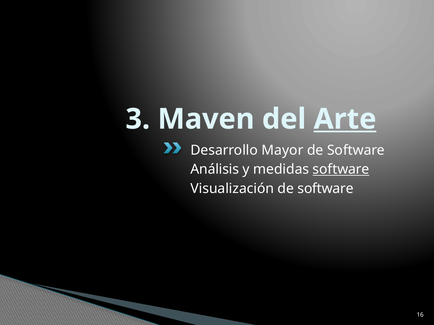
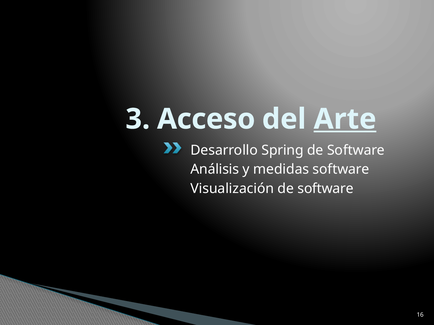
Maven: Maven -> Acceso (206, 119)
Mayor: Mayor -> Spring (283, 151)
software underline: present -> none (341, 170)
